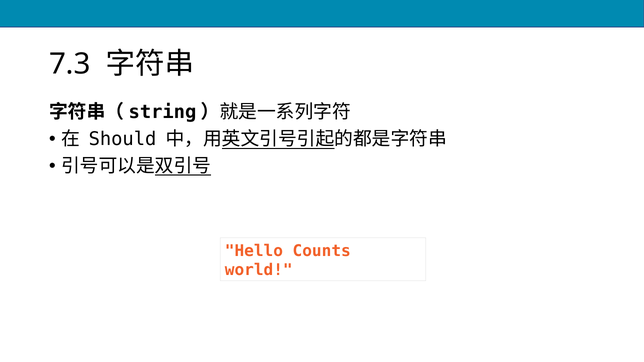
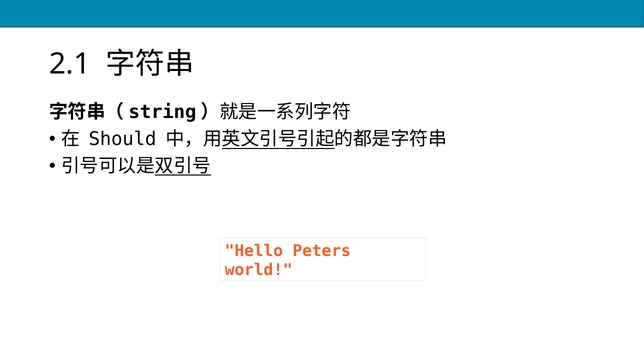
7.3: 7.3 -> 2.1 (70, 64)
Counts: Counts -> Peters (322, 251)
